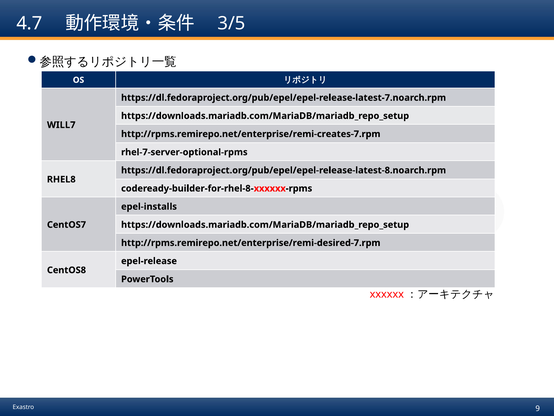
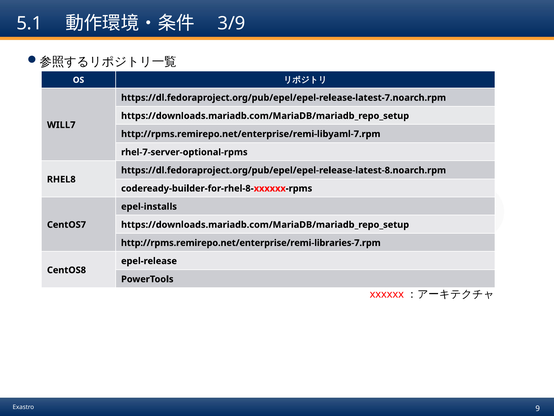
4.7: 4.7 -> 5.1 (29, 24)
3/5: 3/5 -> 3/9 (232, 24)
http://rpms.remirepo.net/enterprise/remi-creates-7.rpm: http://rpms.remirepo.net/enterprise/remi-creates-7.rpm -> http://rpms.remirepo.net/enterprise/remi-libyaml-7.rpm (251, 134)
http://rpms.remirepo.net/enterprise/remi-desired-7.rpm: http://rpms.remirepo.net/enterprise/remi-desired-7.rpm -> http://rpms.remirepo.net/enterprise/remi-libraries-7.rpm (251, 243)
